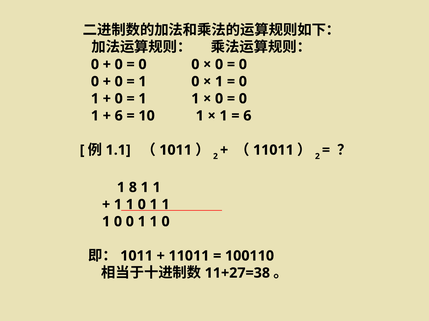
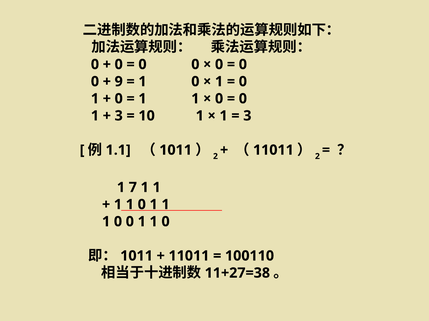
0: 0 -> 9 (119, 82)
6: 6 -> 3 (119, 116)
6: 6 -> 3 (247, 116)
8: 8 -> 7 (133, 188)
